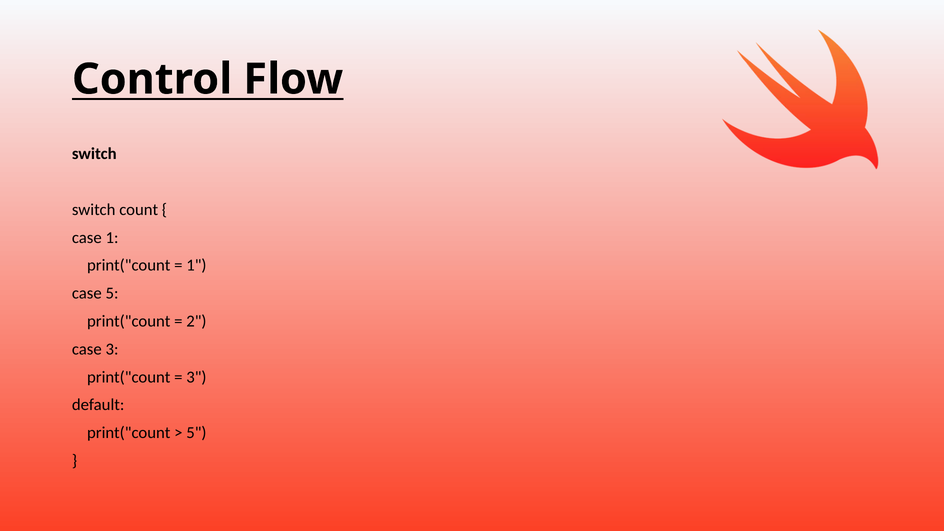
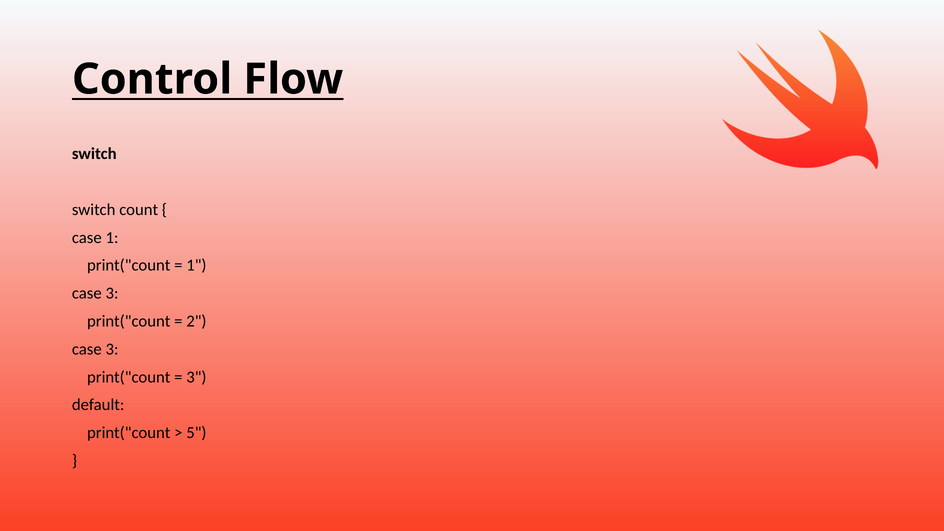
5: 5 -> 3 (112, 293)
